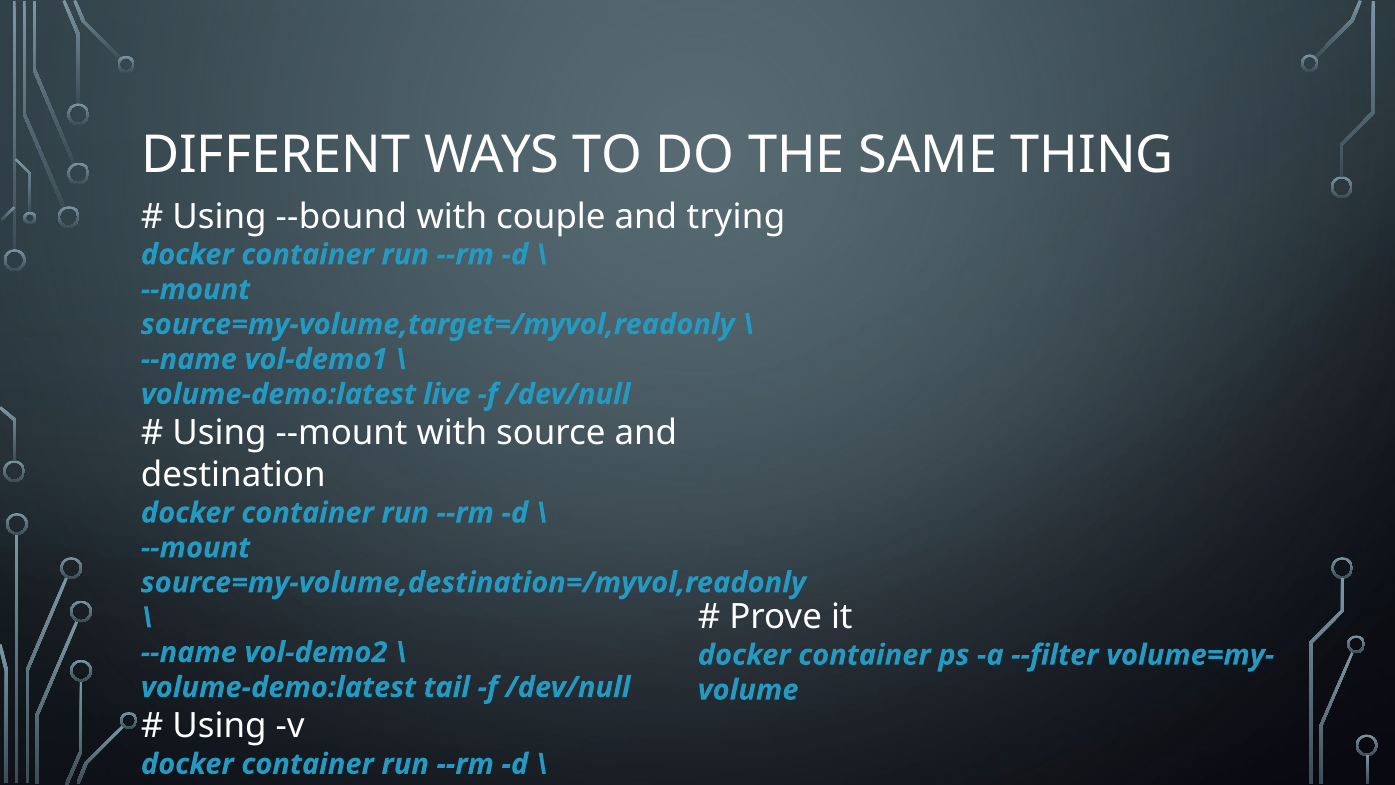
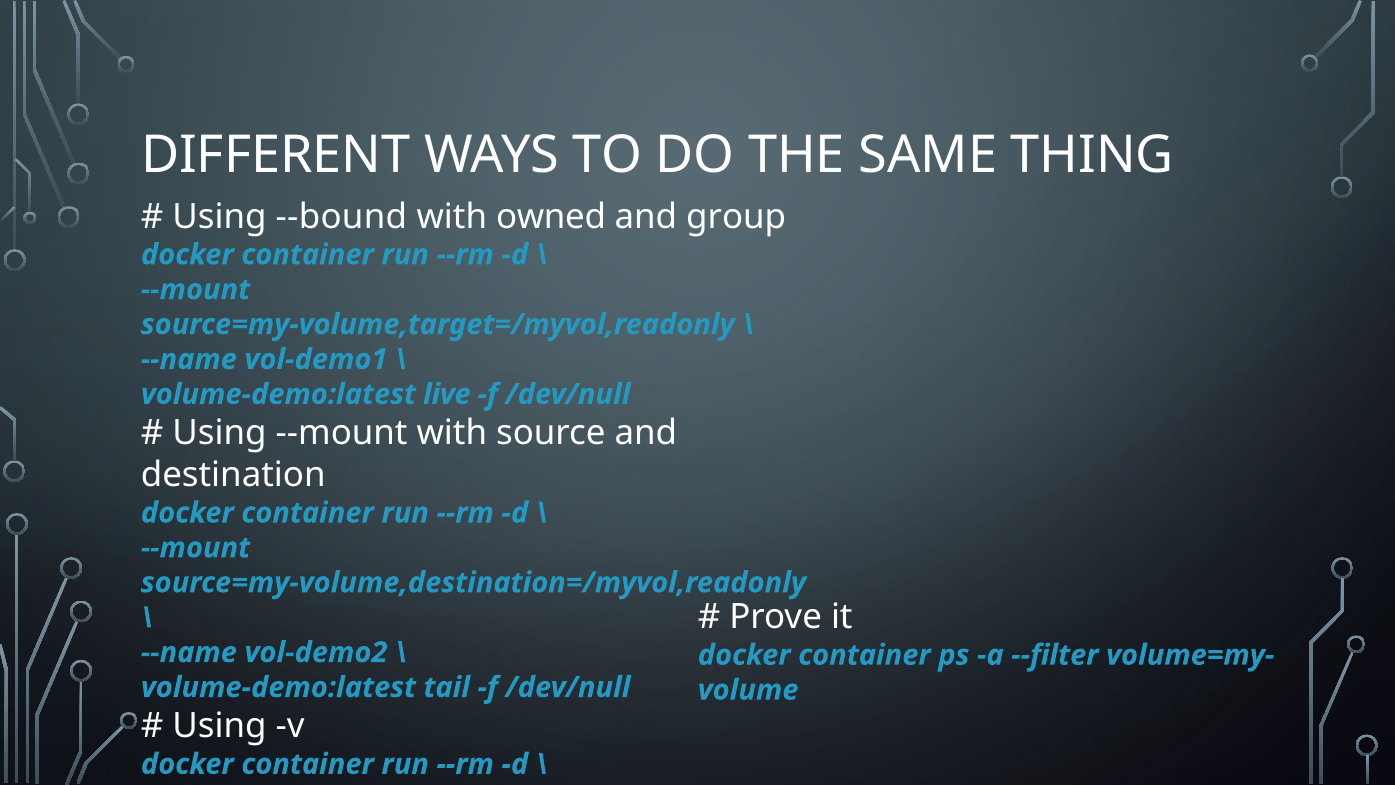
couple: couple -> owned (551, 217)
trying: trying -> group (736, 217)
